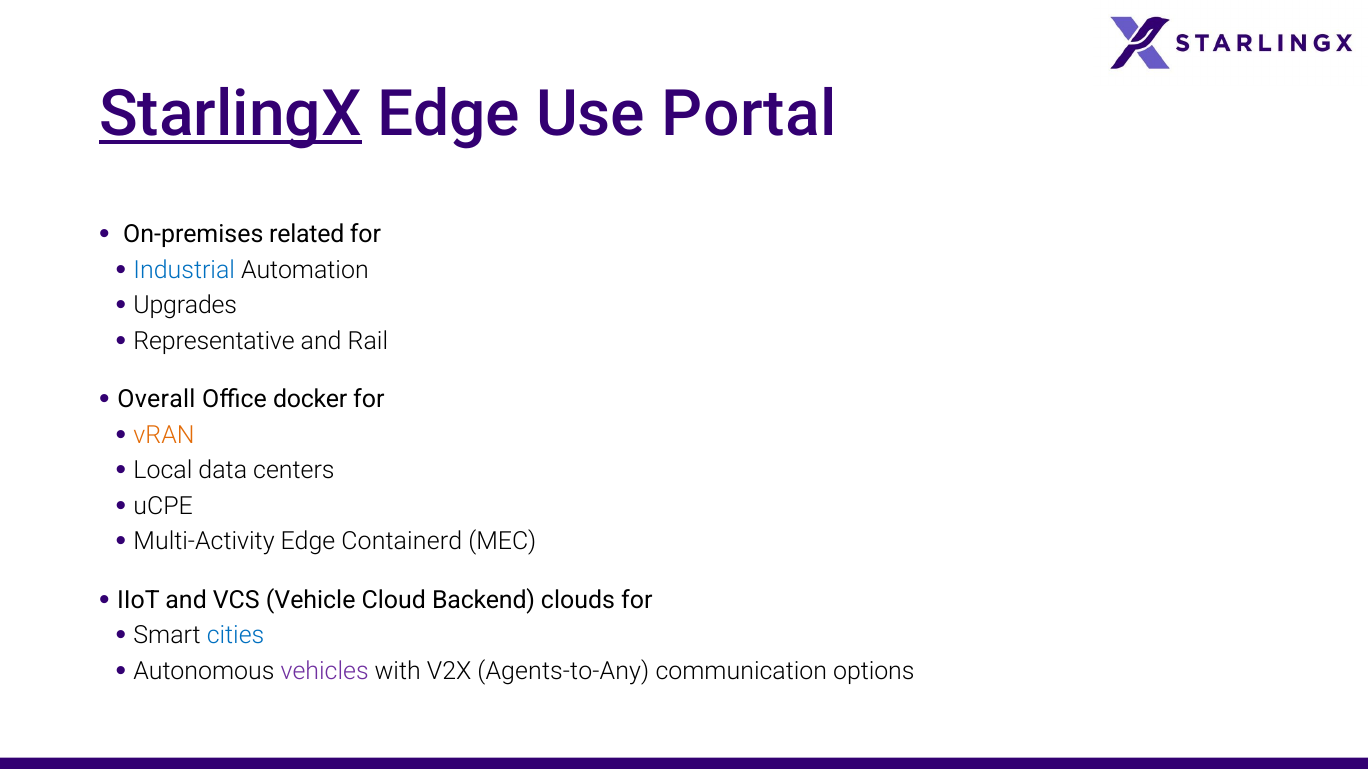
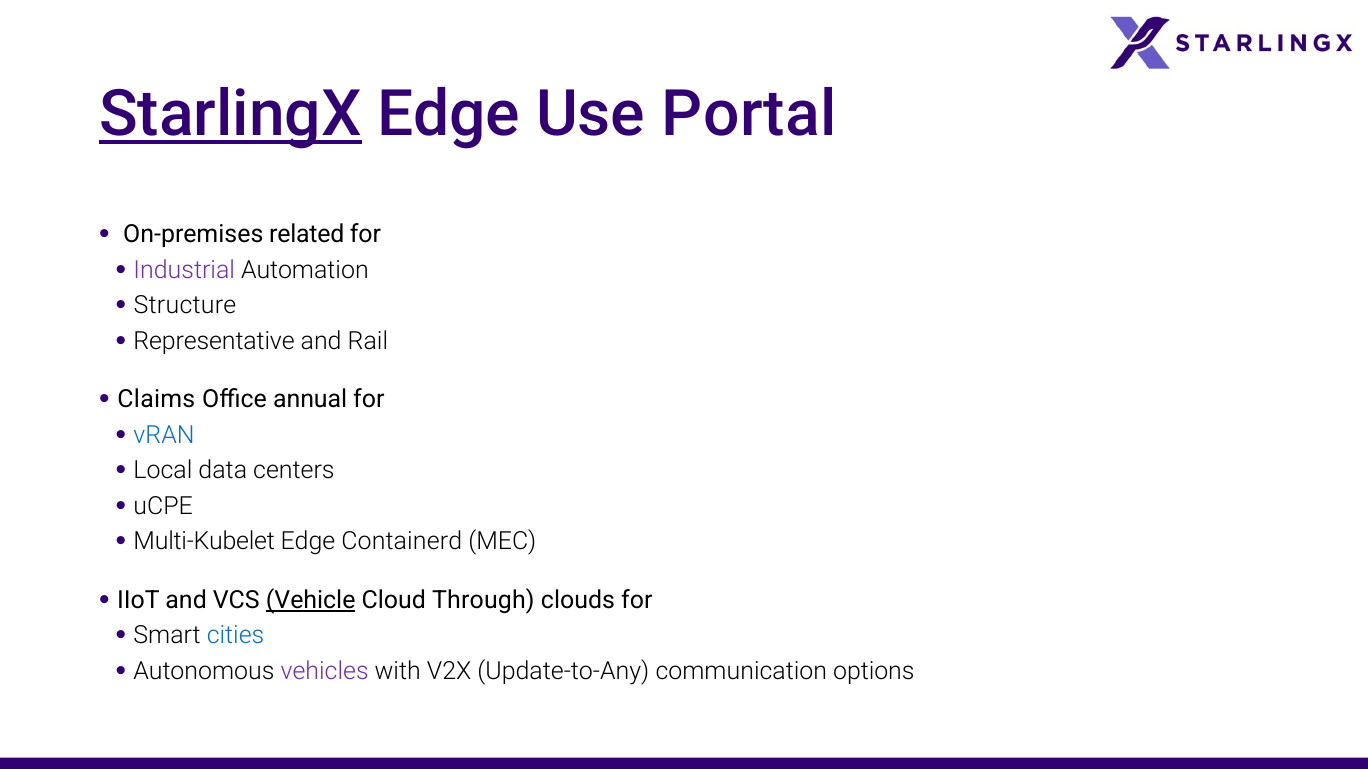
Industrial colour: blue -> purple (184, 270)
Upgrades: Upgrades -> Structure (185, 306)
Overall: Overall -> Claims (156, 400)
docker: docker -> annual (310, 400)
vRAN colour: orange -> blue (164, 435)
Multi-Activity: Multi-Activity -> Multi-Kubelet (204, 542)
Vehicle underline: none -> present (311, 600)
Backend: Backend -> Through (483, 600)
Agents-to-Any: Agents-to-Any -> Update-to-Any (563, 671)
